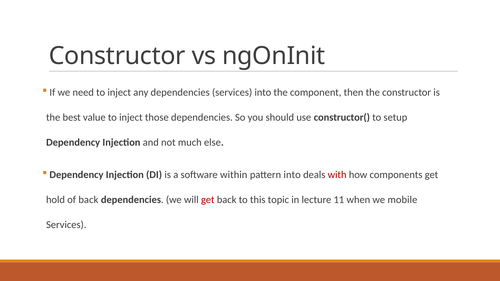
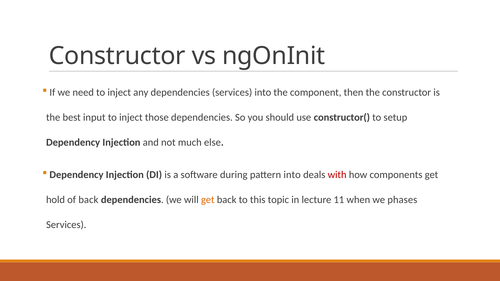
value: value -> input (94, 118)
within: within -> during (234, 175)
get colour: red -> orange (208, 200)
mobile: mobile -> phases (402, 200)
